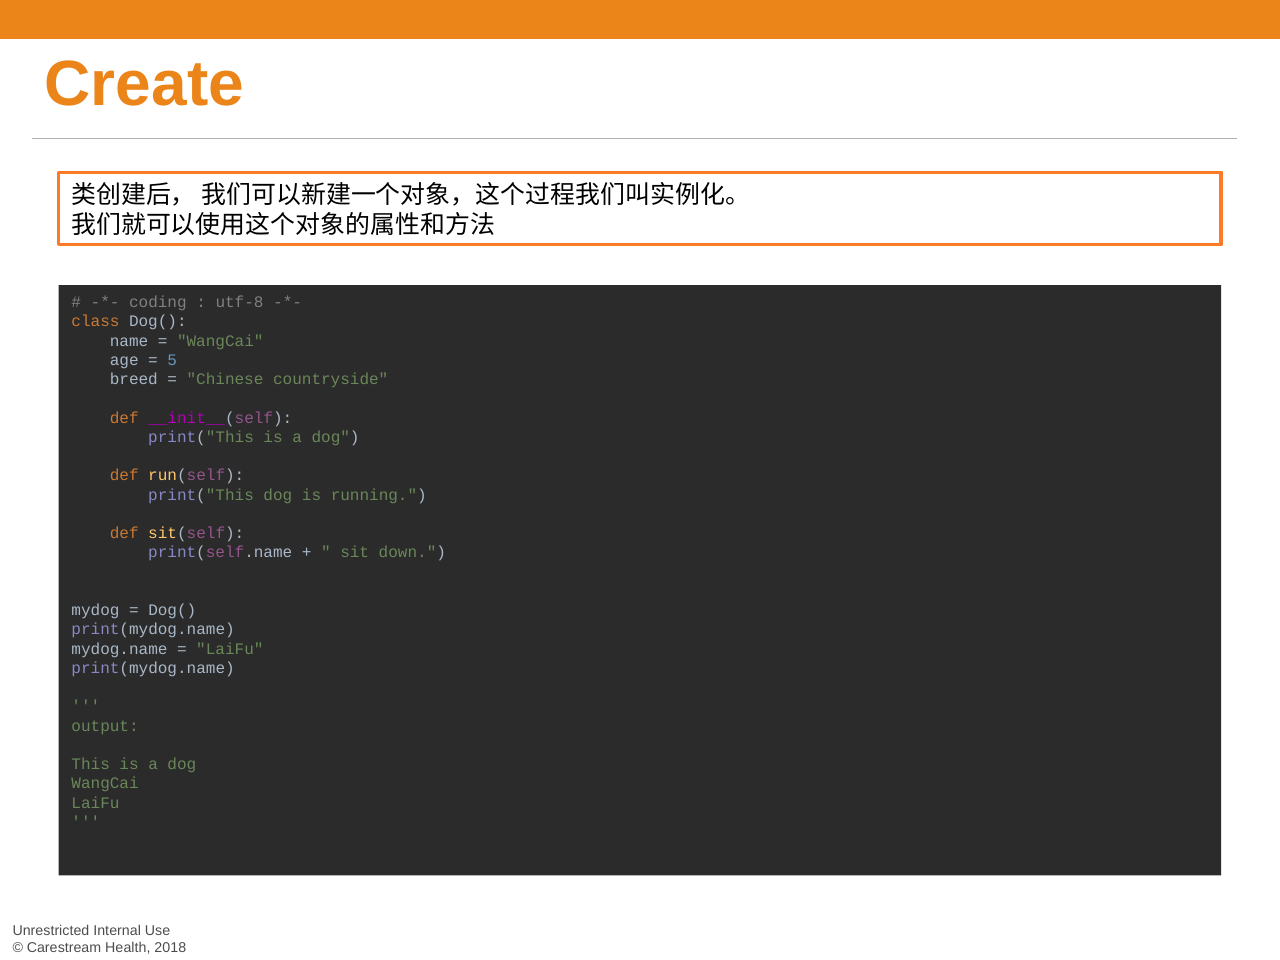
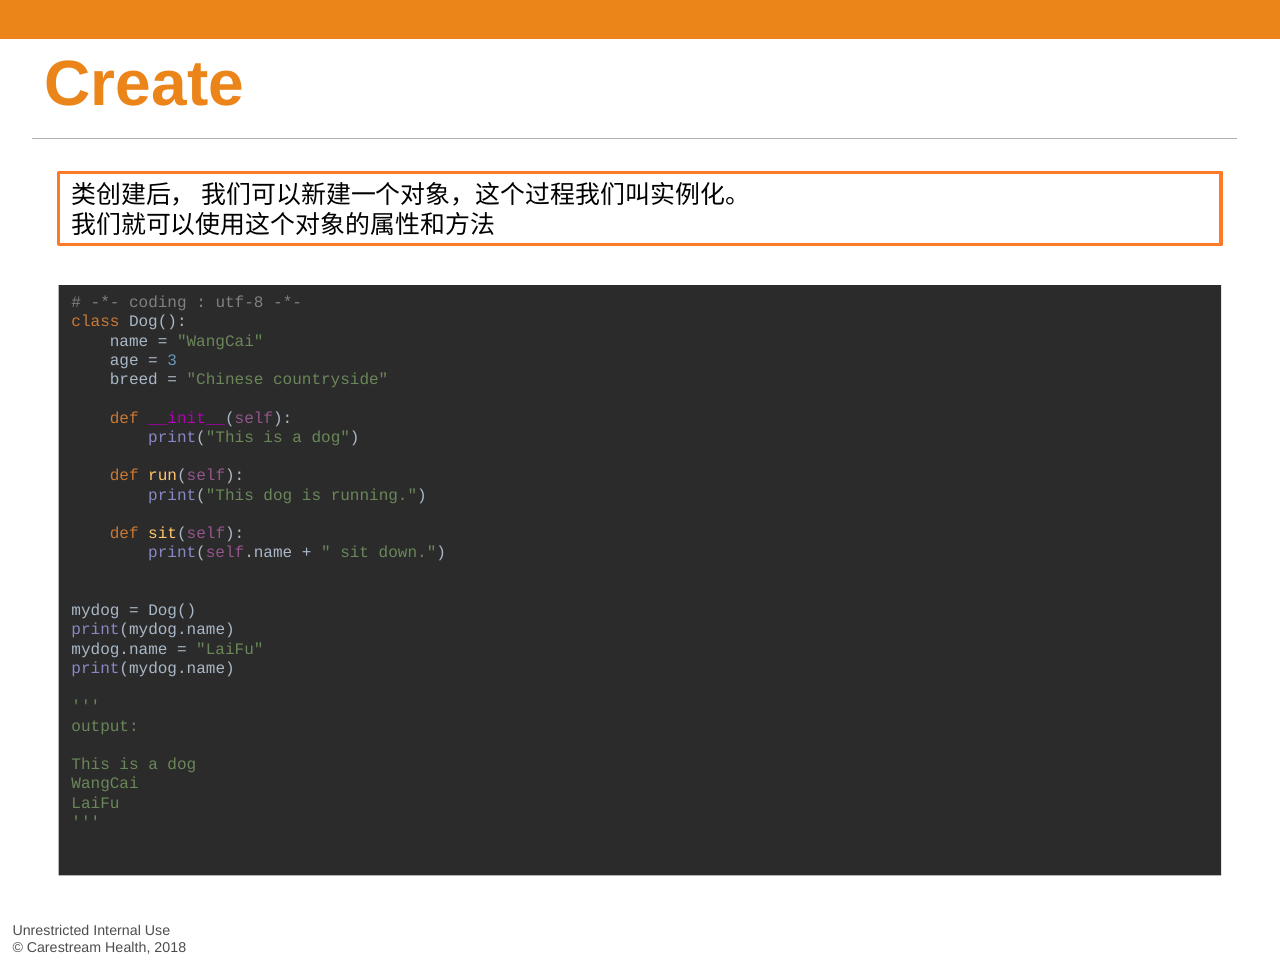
5: 5 -> 3 (172, 360)
